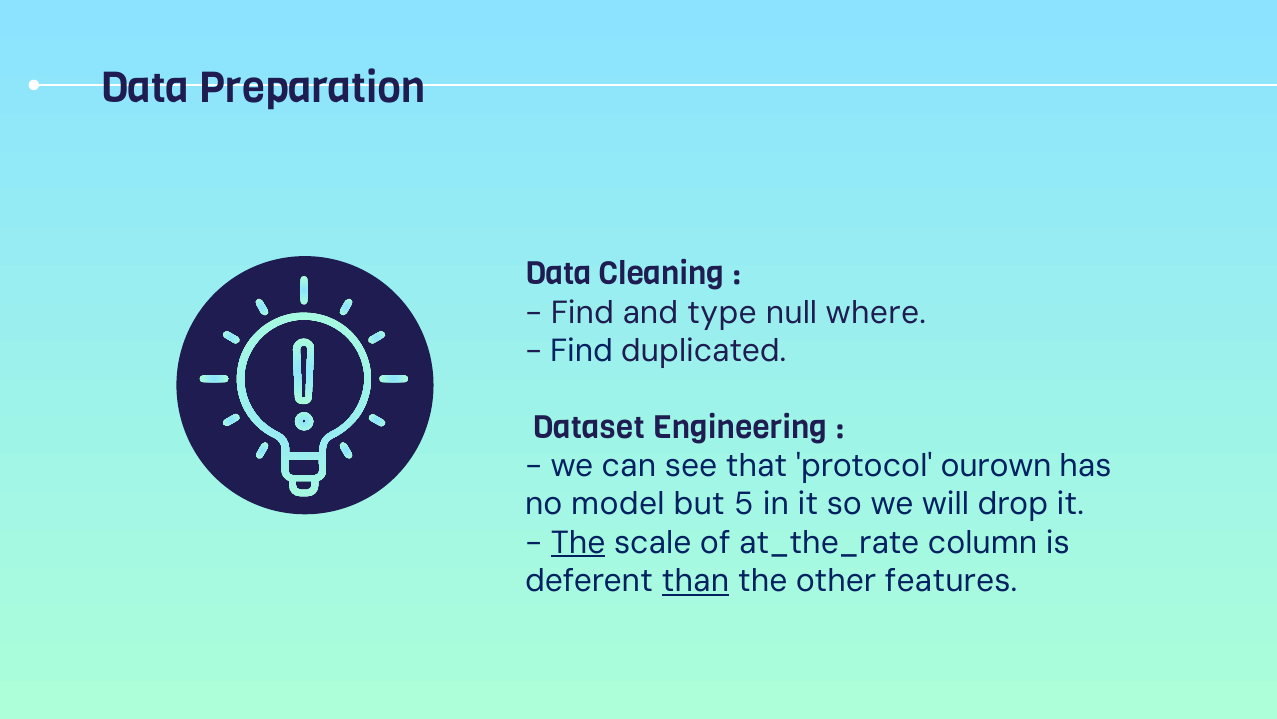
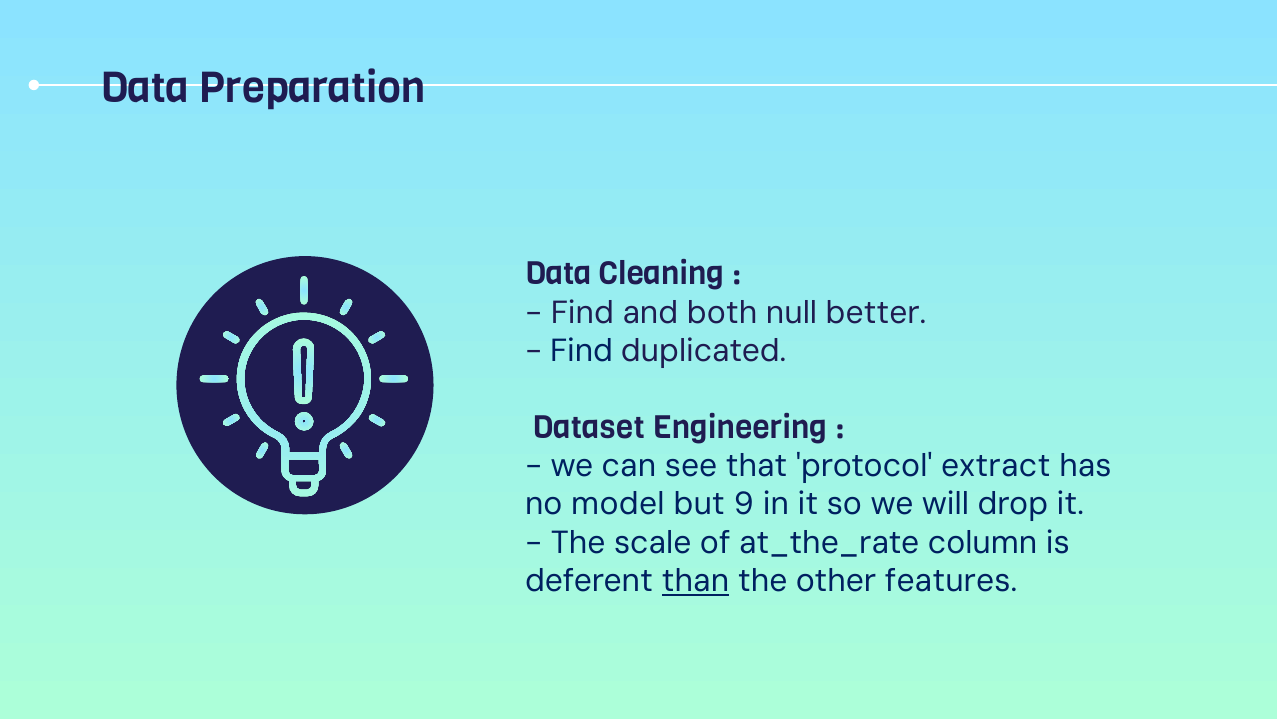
type: type -> both (722, 312)
where: where -> better (876, 312)
ourown: ourown -> extract (996, 466)
5: 5 -> 9 (744, 504)
The underline: present -> none (578, 542)
